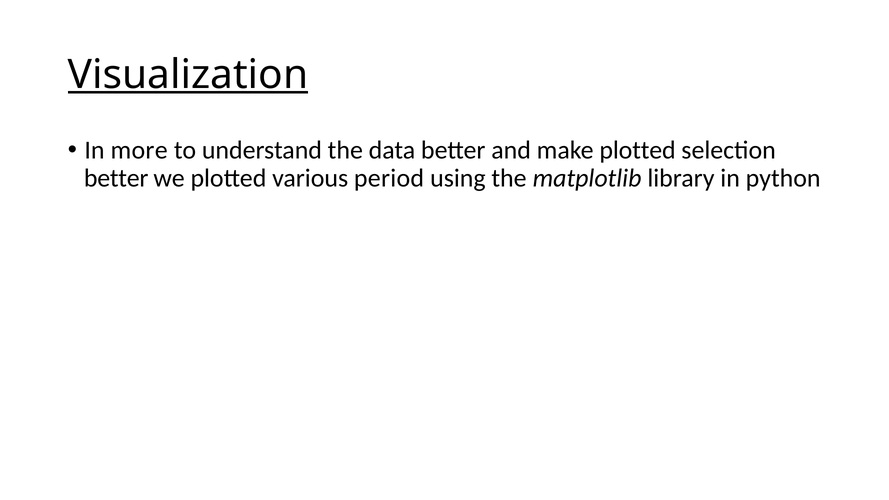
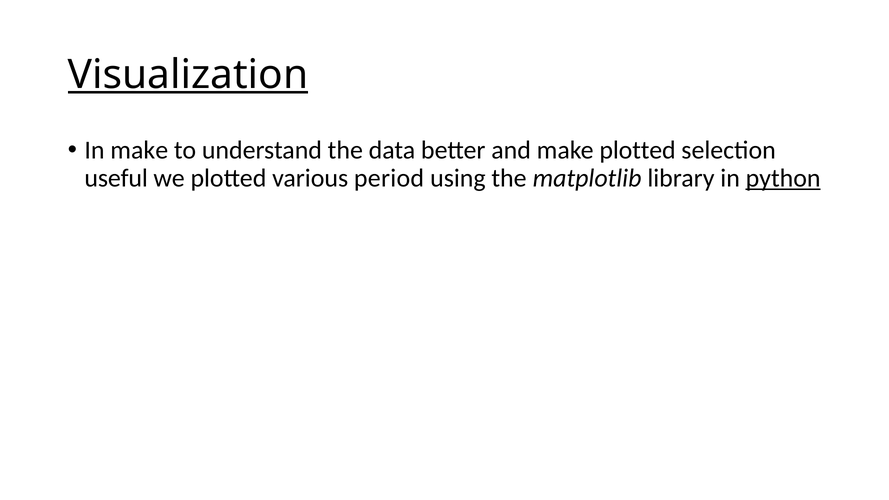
In more: more -> make (139, 150)
better: better -> useful (116, 178)
python underline: none -> present (783, 178)
